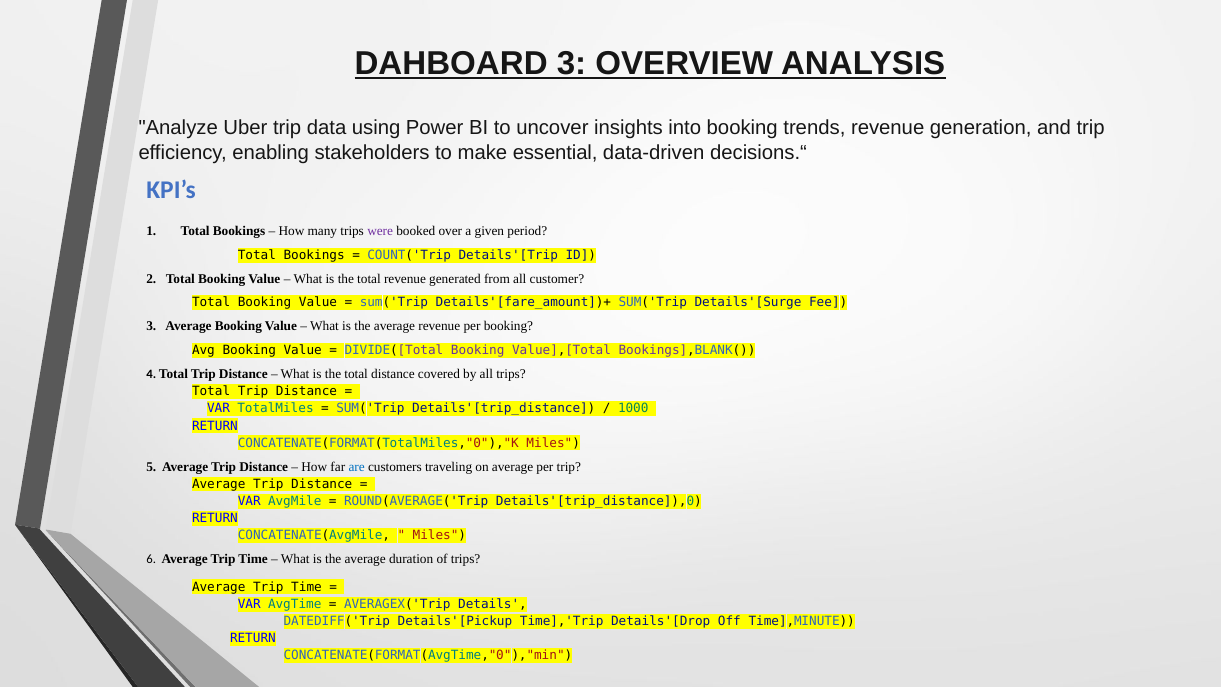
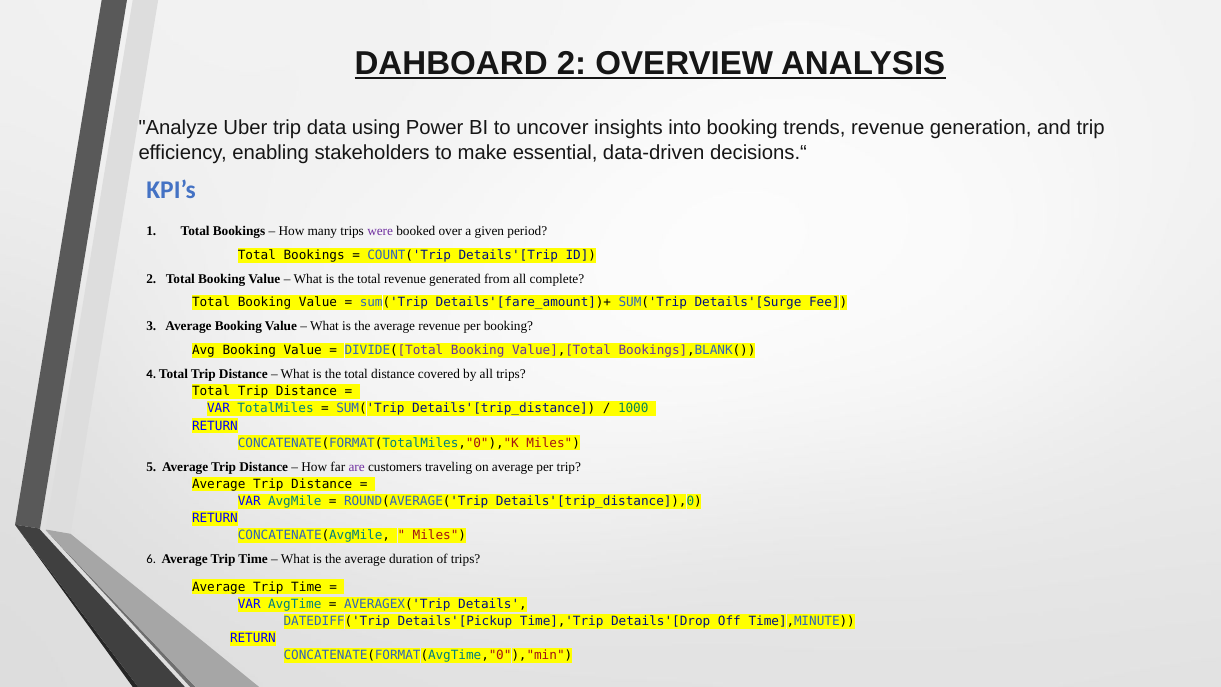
DAHBOARD 3: 3 -> 2 (572, 64)
customer: customer -> complete (557, 279)
are colour: blue -> purple (357, 467)
